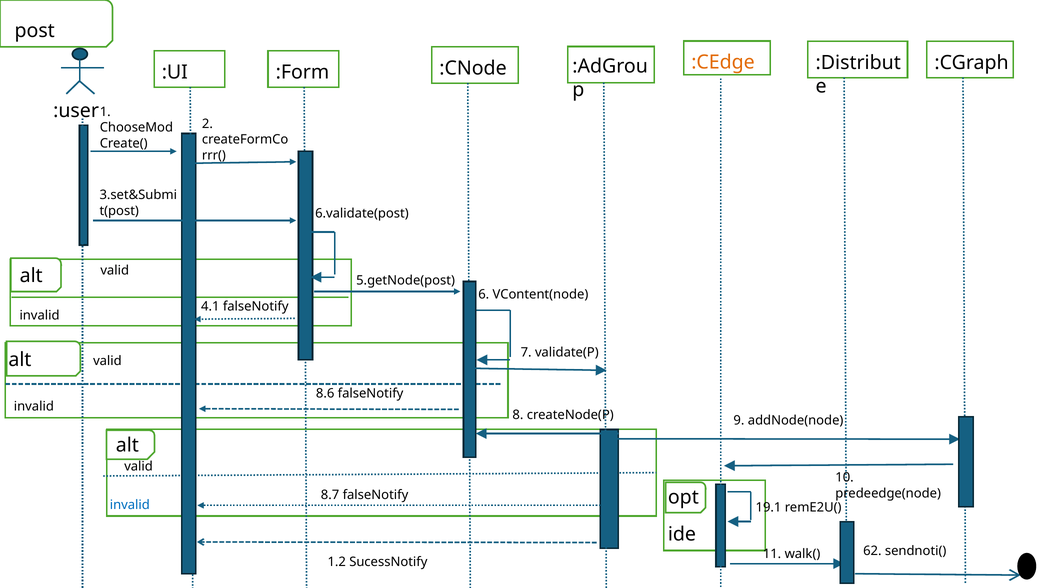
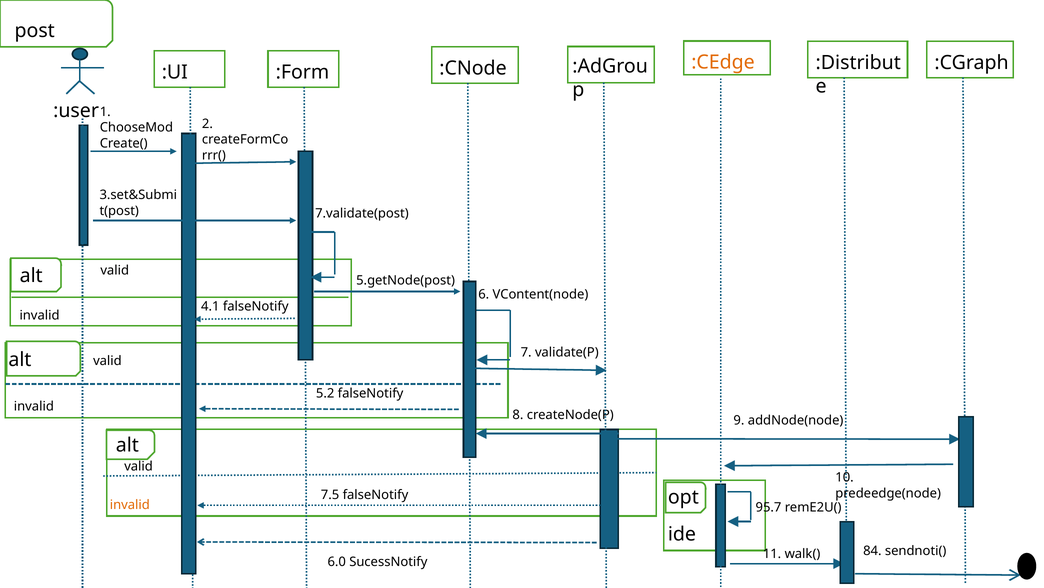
6.validate(post: 6.validate(post -> 7.validate(post (362, 213)
8.6: 8.6 -> 5.2 (325, 393)
8.7: 8.7 -> 7.5 (330, 494)
invalid colour: blue -> orange (130, 504)
19.1: 19.1 -> 95.7 (769, 507)
62: 62 -> 84 (872, 550)
1.2: 1.2 -> 6.0 (337, 561)
